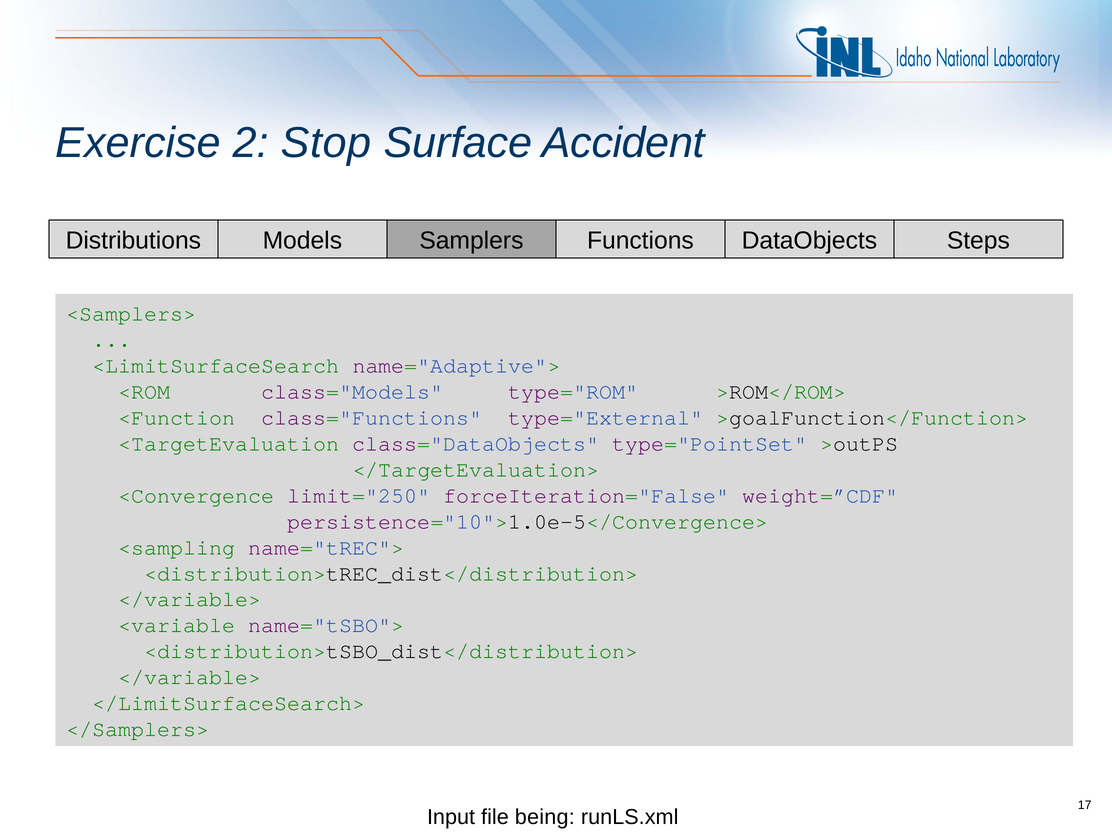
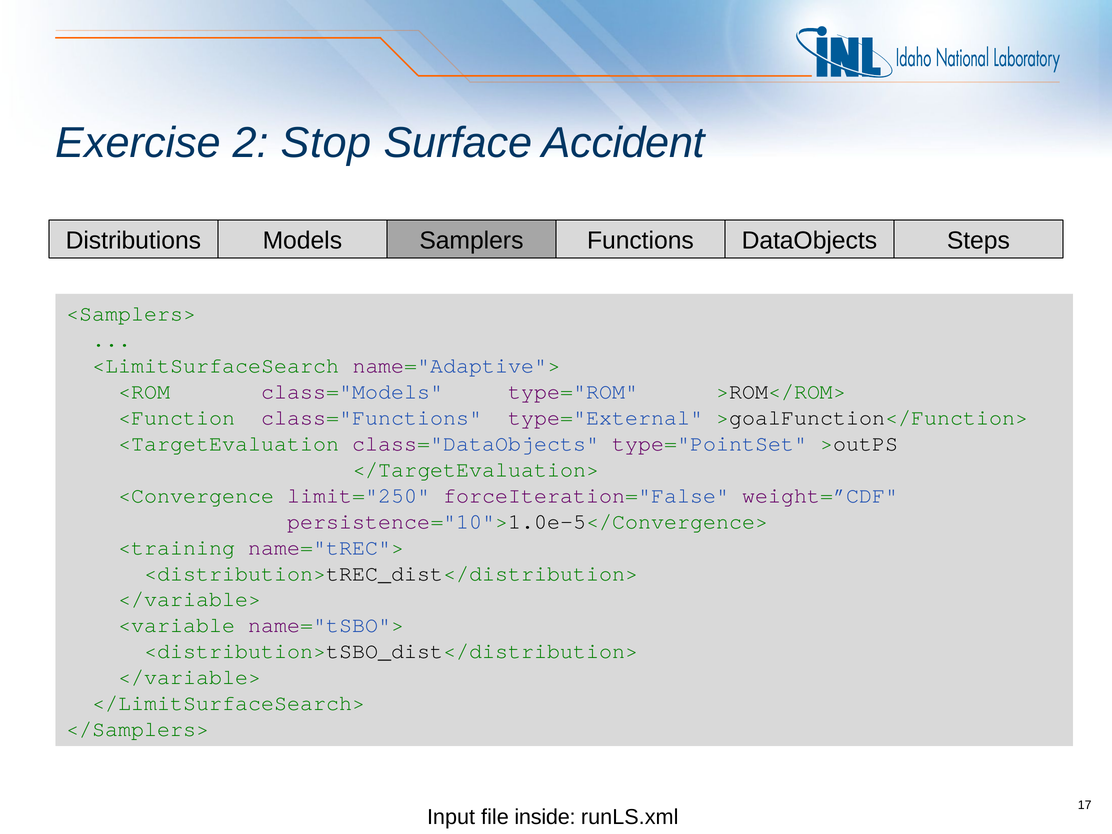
<sampling: <sampling -> <training (177, 547)
being: being -> inside (545, 817)
